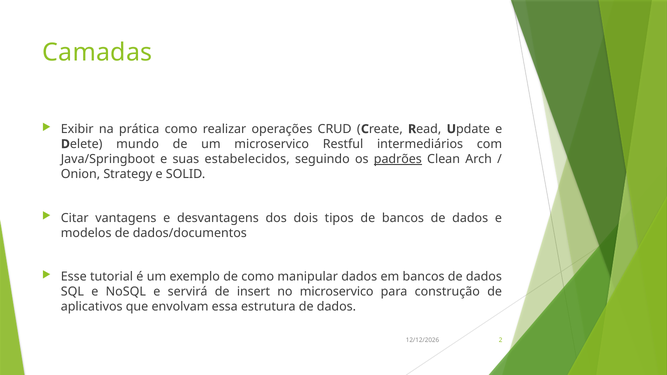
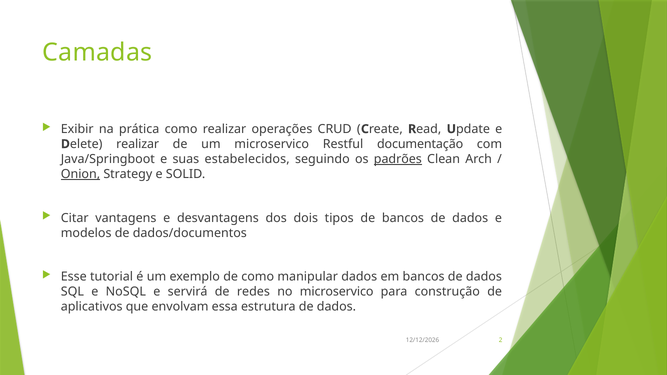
mundo: mundo -> realizar (138, 144)
intermediários: intermediários -> documentação (420, 144)
Onion underline: none -> present (80, 174)
insert: insert -> redes (253, 292)
